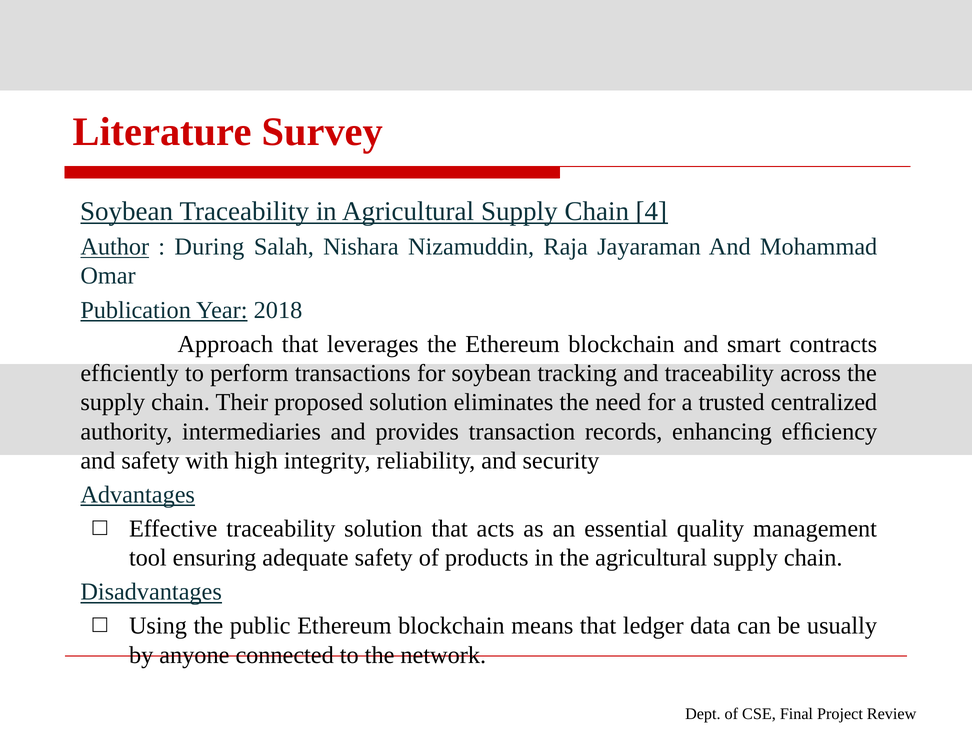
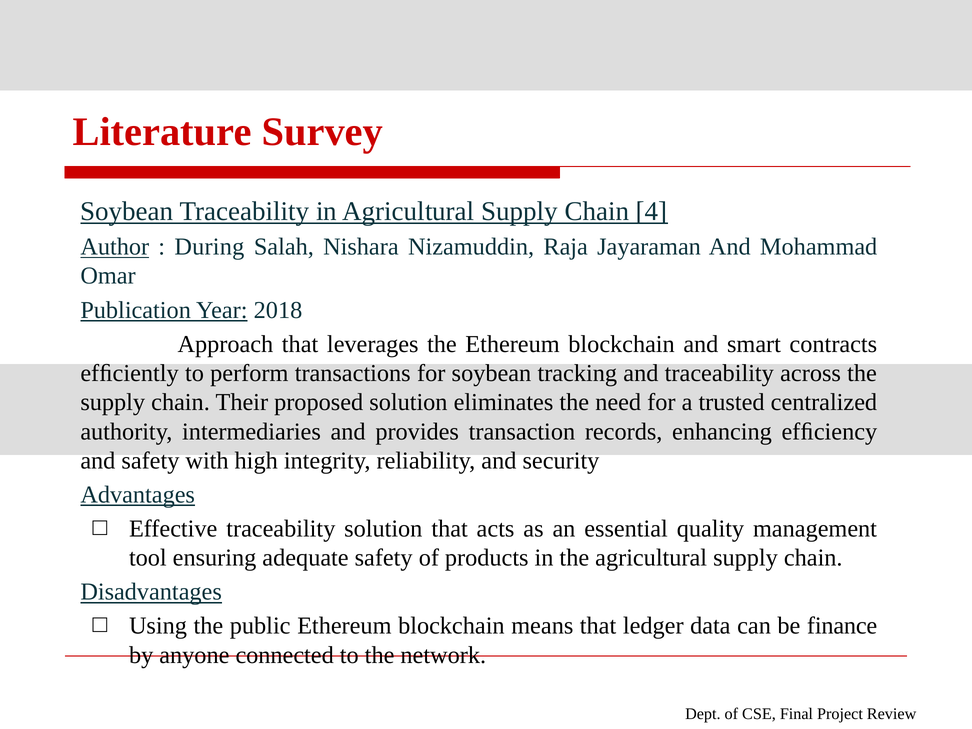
usually: usually -> finance (842, 626)
